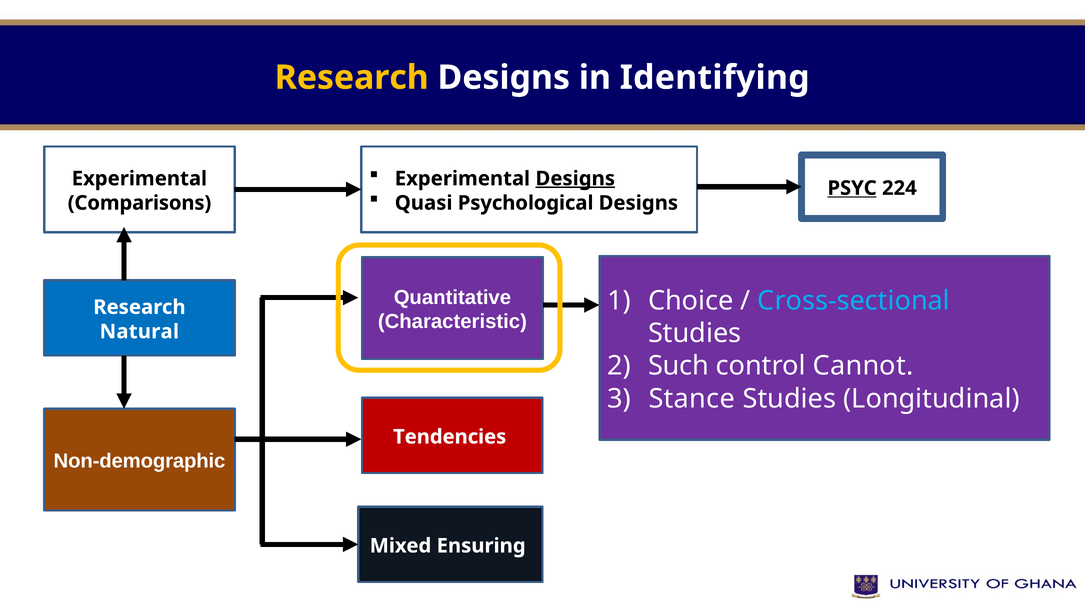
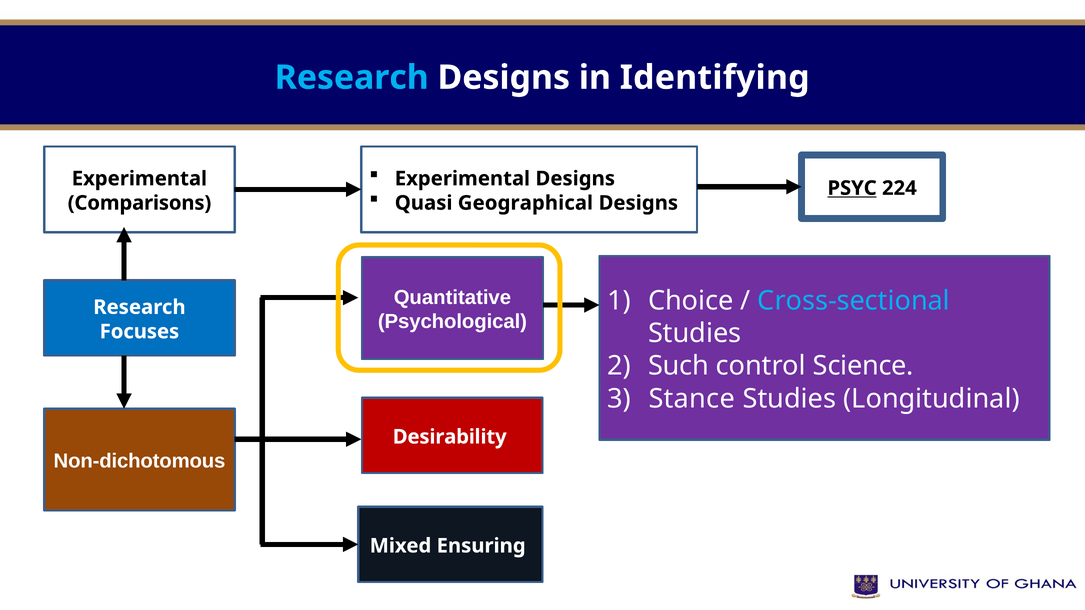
Research colour: yellow -> light blue (352, 78)
Designs underline: present -> none (575, 179)
Psychological: Psychological -> Geographical (525, 203)
Characteristic: Characteristic -> Psychological (452, 322)
Natural: Natural -> Focuses (139, 332)
Cannot: Cannot -> Science (863, 366)
Tendencies: Tendencies -> Desirability (450, 437)
Non-demographic: Non-demographic -> Non-dichotomous (140, 461)
